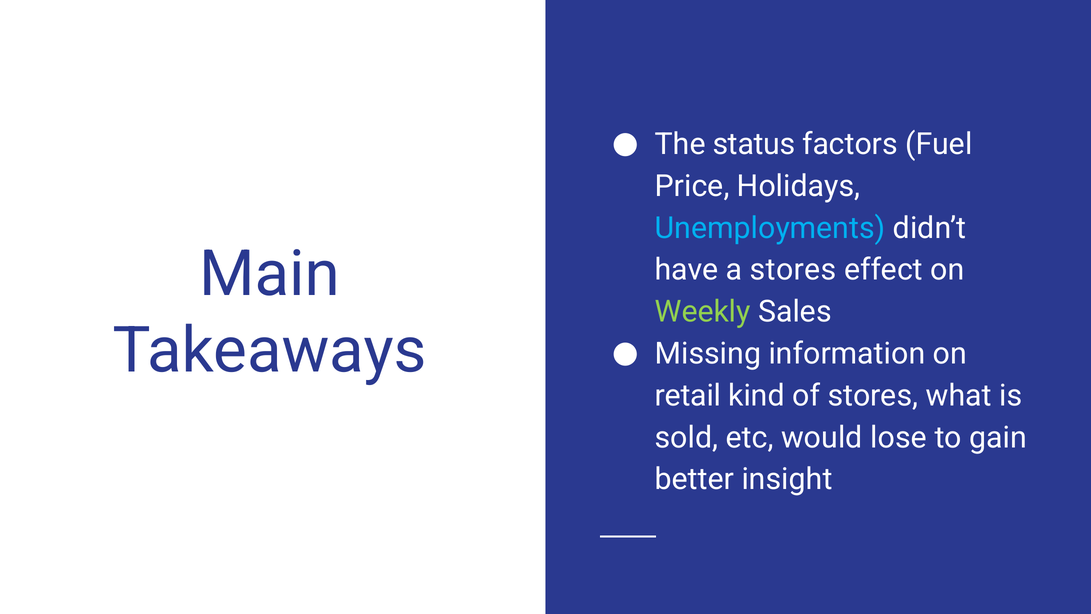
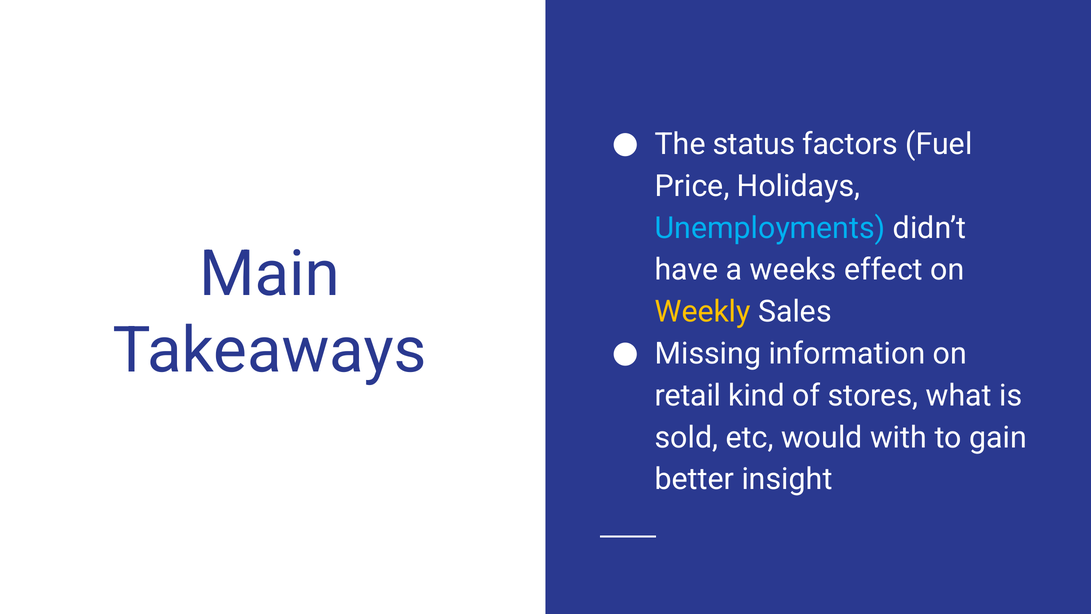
a stores: stores -> weeks (793, 270)
Weekly colour: light green -> yellow (703, 312)
lose: lose -> with (899, 437)
